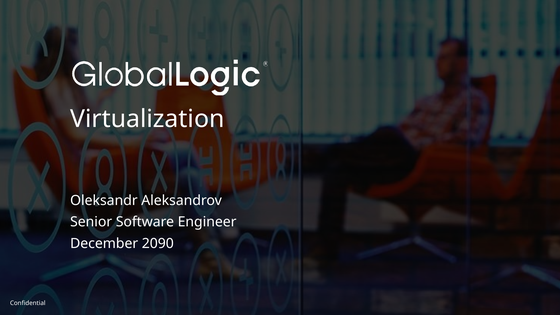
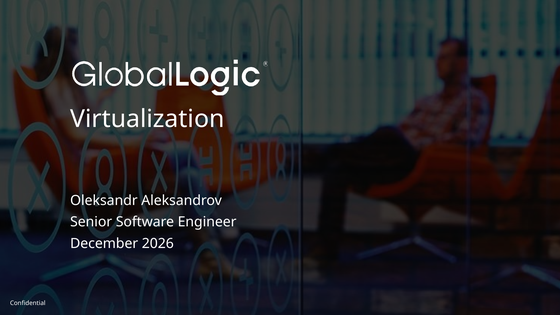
2090: 2090 -> 2026 (158, 243)
